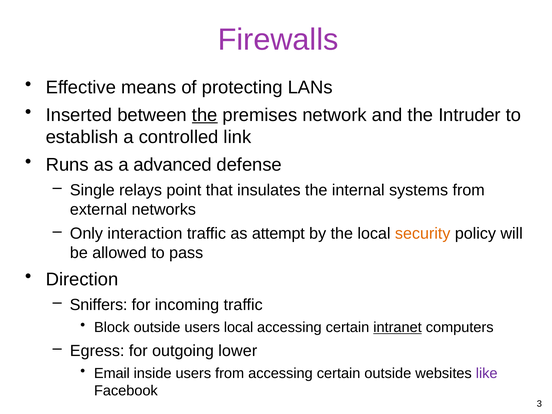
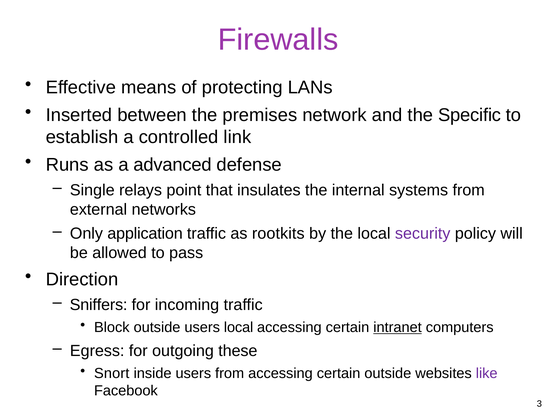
the underline: present -> none (205, 115)
Intruder: Intruder -> Specific (470, 115)
interaction: interaction -> application (145, 234)
attempt: attempt -> rootkits (278, 234)
security colour: orange -> purple (423, 234)
lower: lower -> these (238, 351)
Email: Email -> Snort (112, 373)
